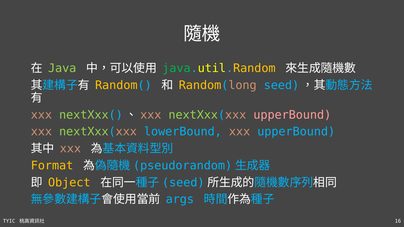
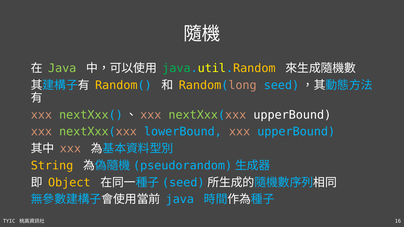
upperBound colour: pink -> white (292, 115)
Format: Format -> String (52, 166)
args: args -> java (180, 200)
